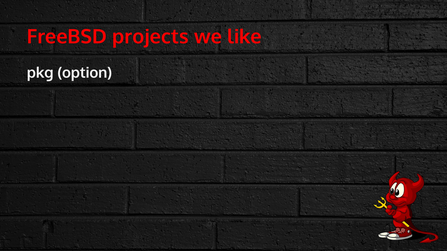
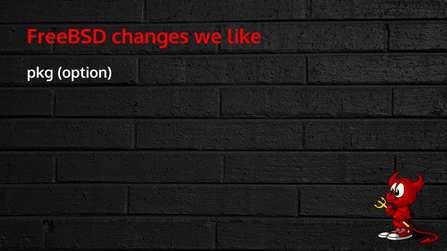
projects: projects -> changes (151, 37)
